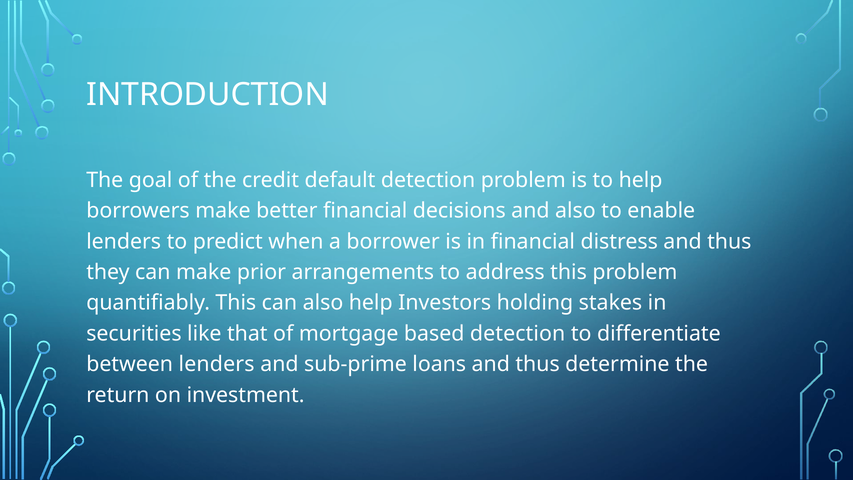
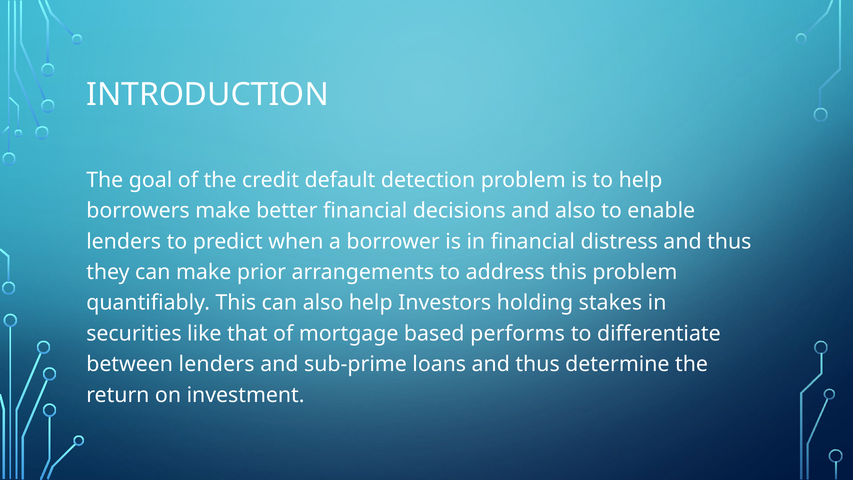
based detection: detection -> performs (518, 334)
